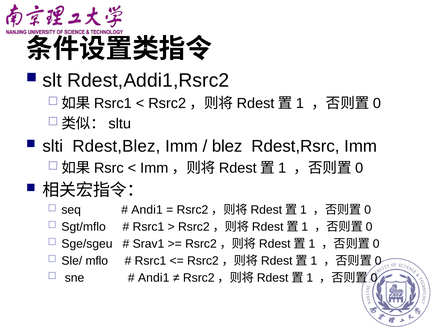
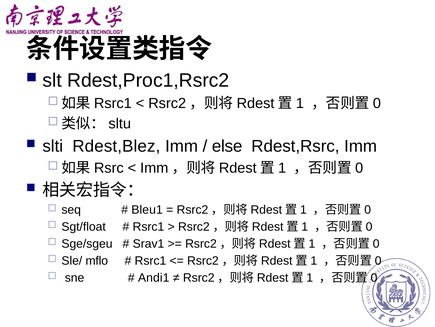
Rdest,Addi1,Rsrc2: Rdest,Addi1,Rsrc2 -> Rdest,Proc1,Rsrc2 (148, 80)
blez: blez -> else (227, 146)
Andi1: Andi1 -> Bleu1 (147, 209)
Sgt/mflo: Sgt/mflo -> Sgt/float (84, 226)
